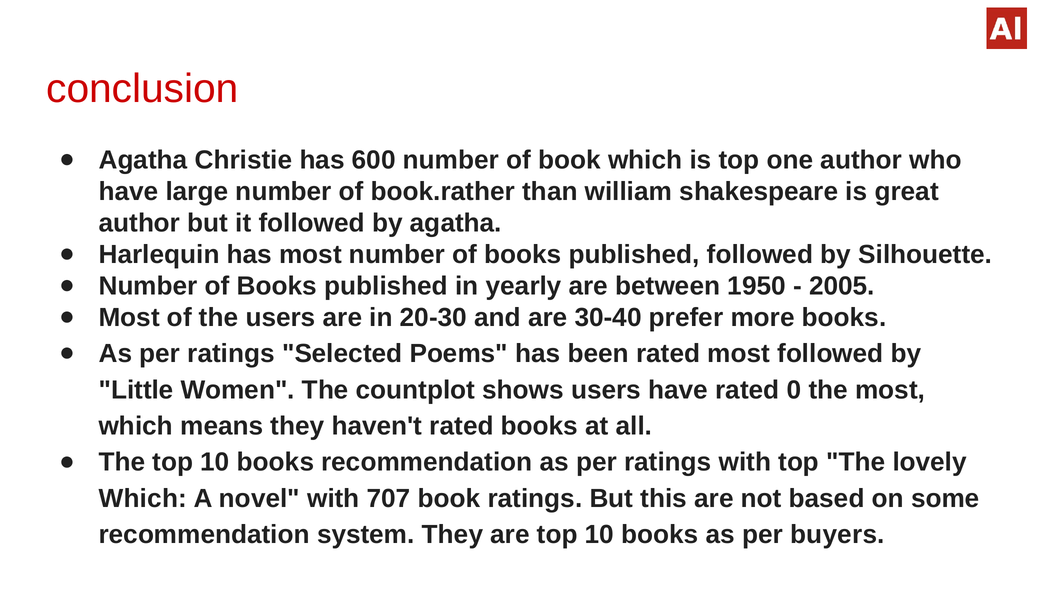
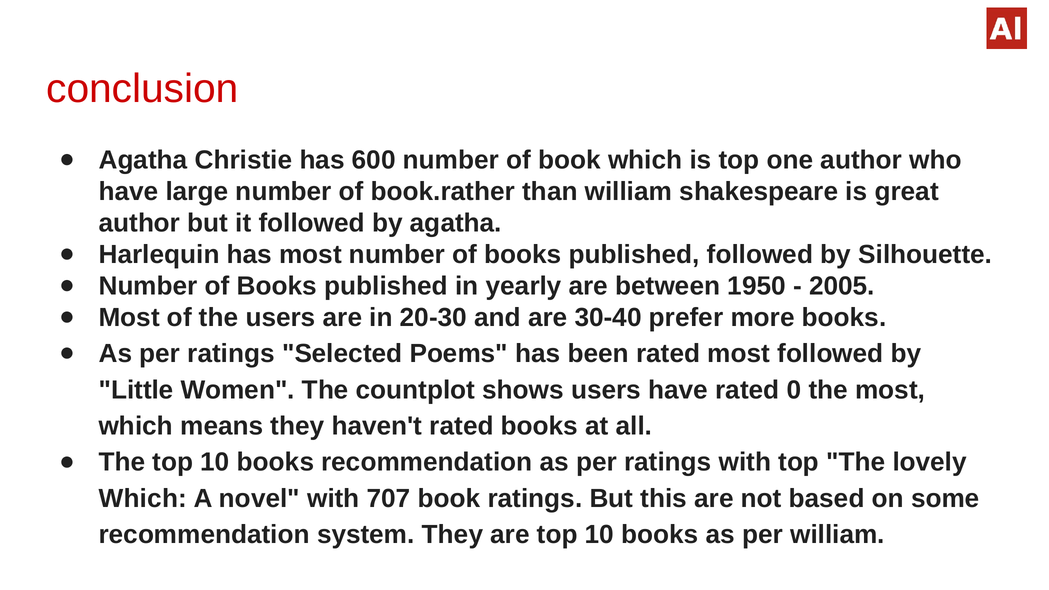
per buyers: buyers -> william (837, 535)
